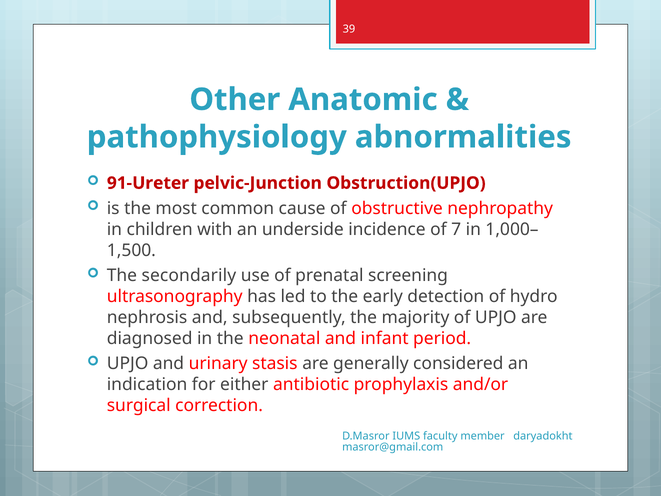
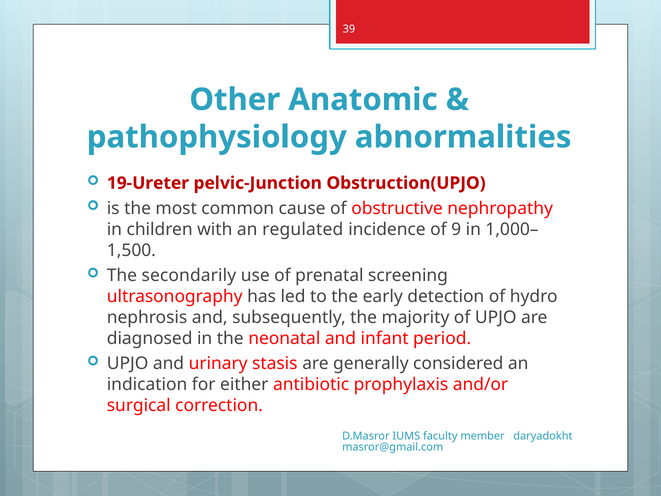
91-Ureter: 91-Ureter -> 19-Ureter (148, 183)
underside: underside -> regulated (303, 229)
7: 7 -> 9 (456, 229)
